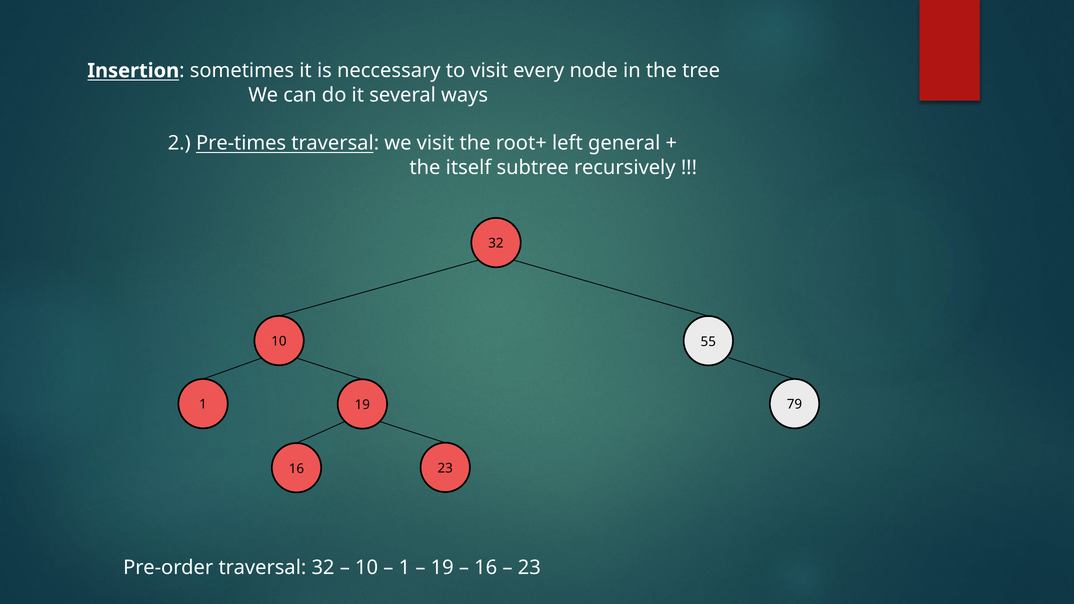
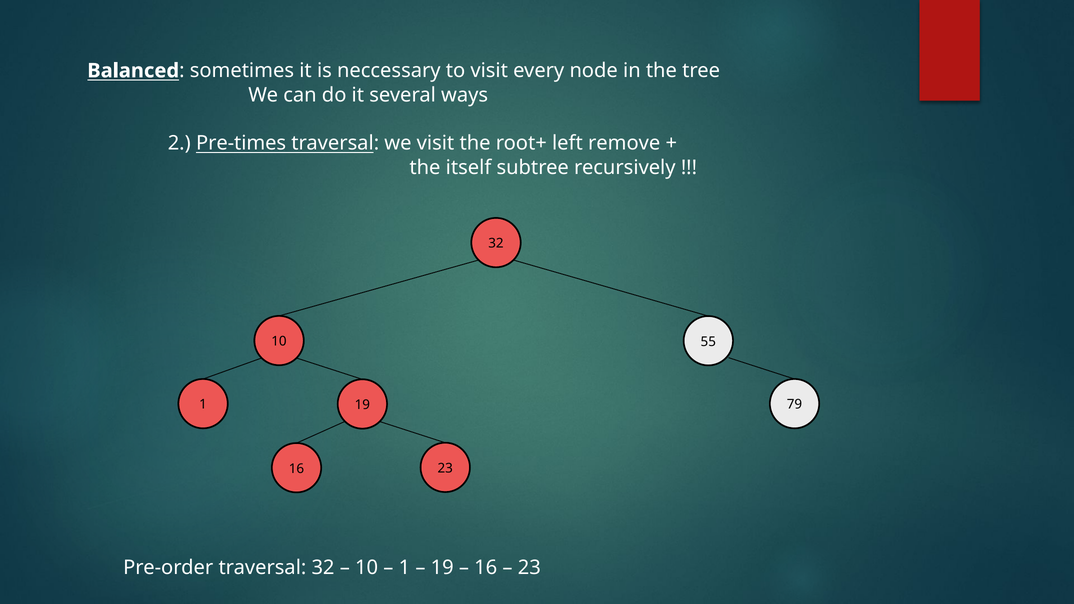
Insertion: Insertion -> Balanced (133, 71)
general: general -> remove (624, 143)
